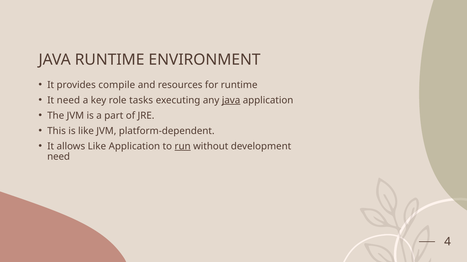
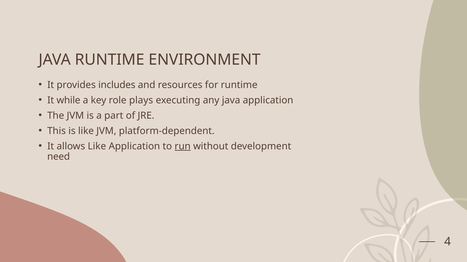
compile: compile -> includes (117, 85)
It need: need -> while (68, 100)
tasks: tasks -> plays (141, 100)
java underline: present -> none (231, 100)
